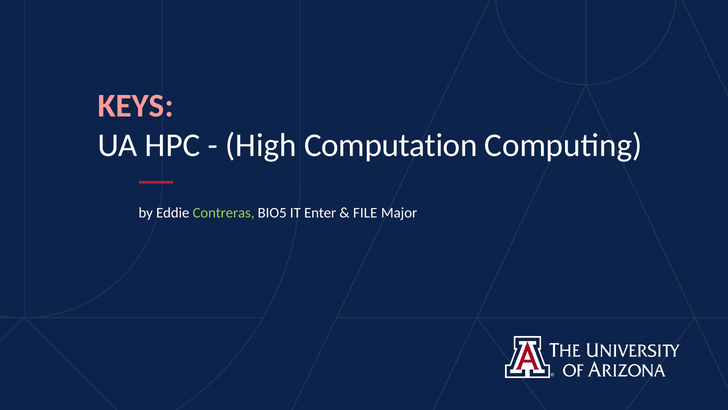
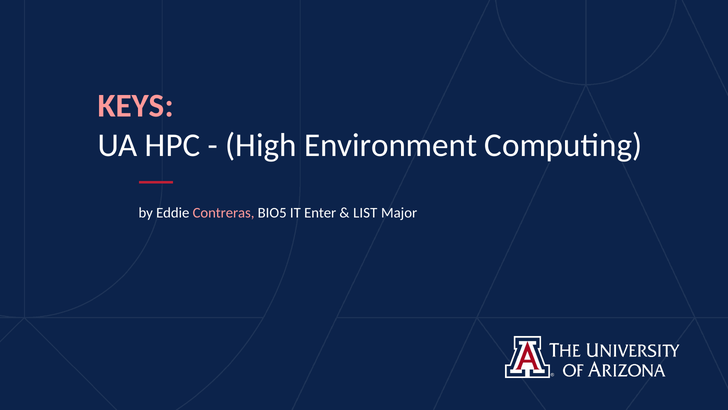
Computation: Computation -> Environment (391, 145)
Contreras colour: light green -> pink (224, 213)
FILE: FILE -> LIST (365, 213)
